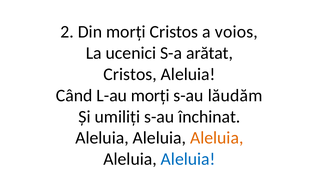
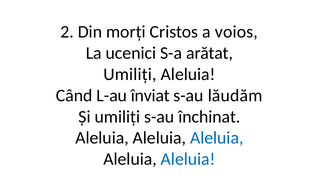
Cristos: Cristos -> Umiliți (130, 74)
L-au morți: morți -> înviat (150, 96)
Aleluia colour: orange -> blue (217, 138)
